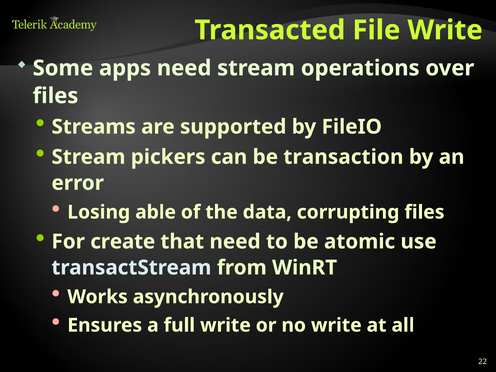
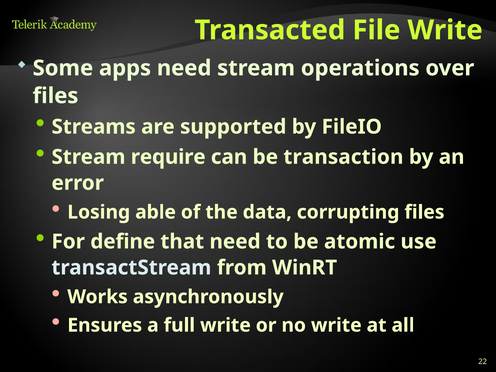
pickers: pickers -> require (168, 157)
create: create -> define (123, 242)
